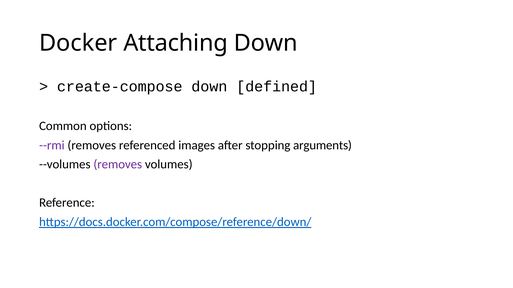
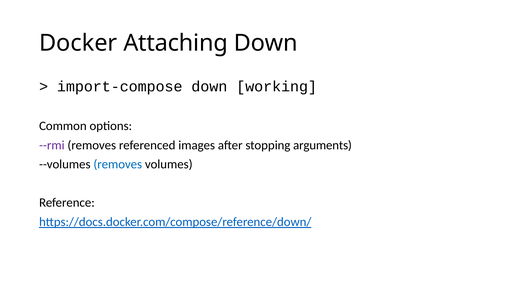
create-compose: create-compose -> import-compose (120, 87)
defined: defined -> working (277, 87)
removes colour: purple -> blue (118, 165)
